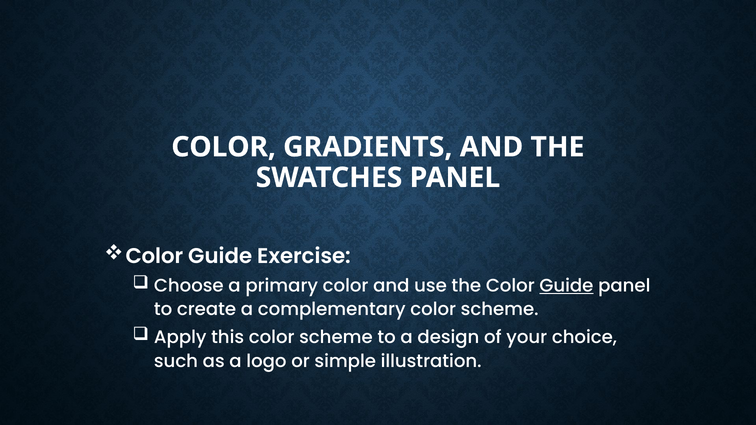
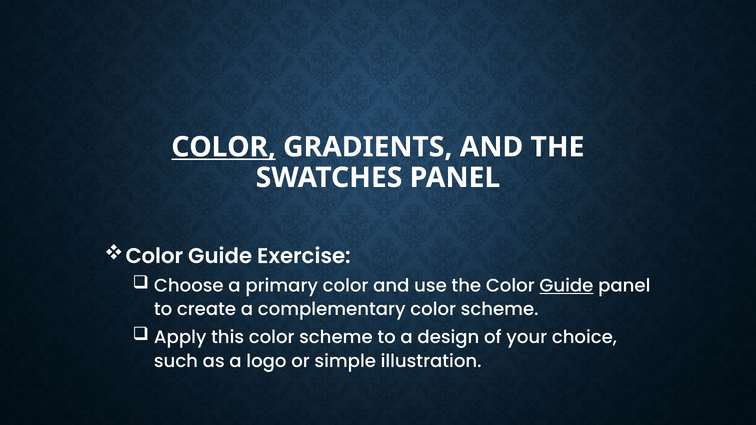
COLOR underline: none -> present (224, 147)
